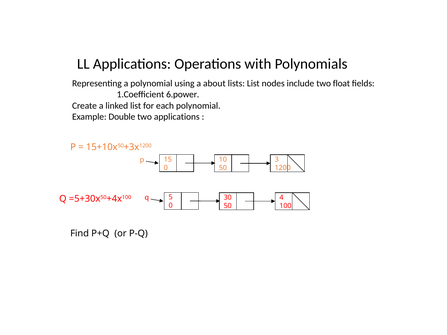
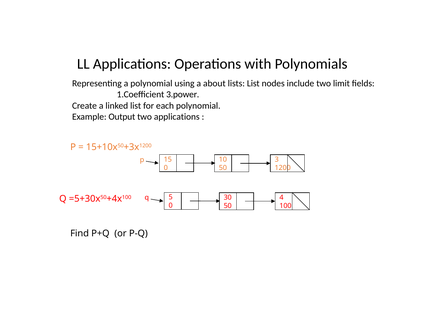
float: float -> limit (341, 83)
6.power: 6.power -> 3.power (183, 95)
Double: Double -> Output (122, 117)
